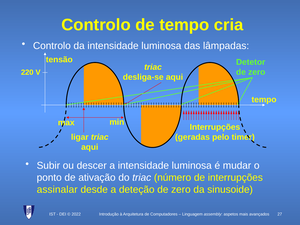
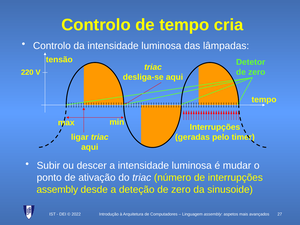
assinalar: assinalar -> assembly (57, 190)
